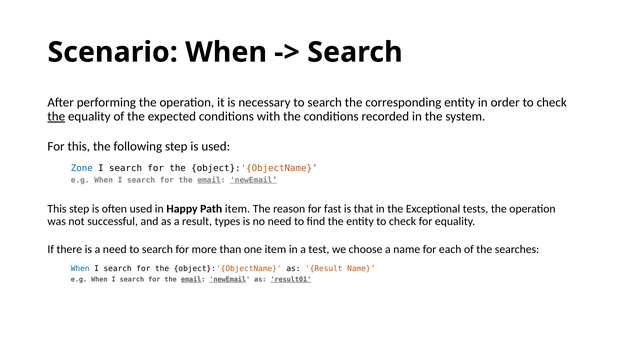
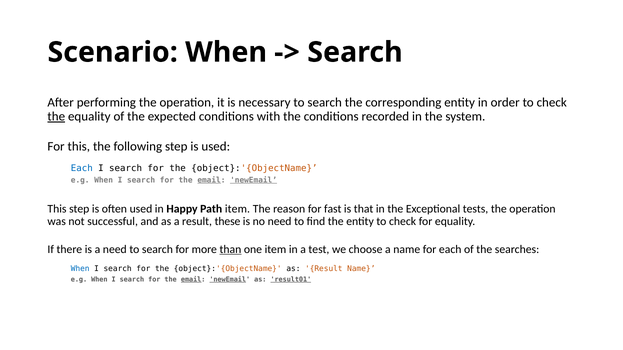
Zone: Zone -> Each (82, 168)
types: types -> these (228, 222)
than underline: none -> present (230, 250)
